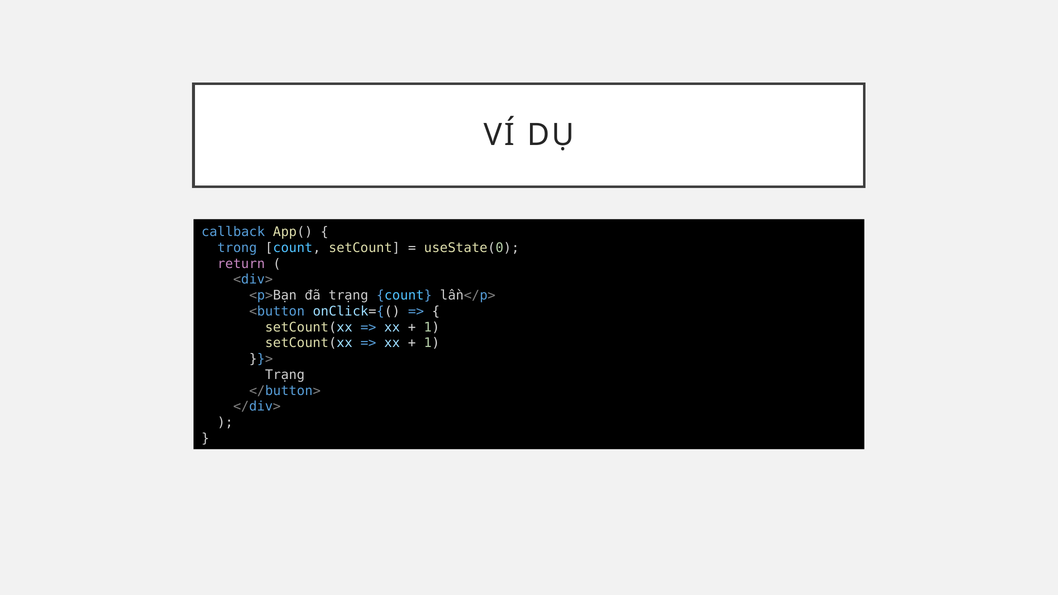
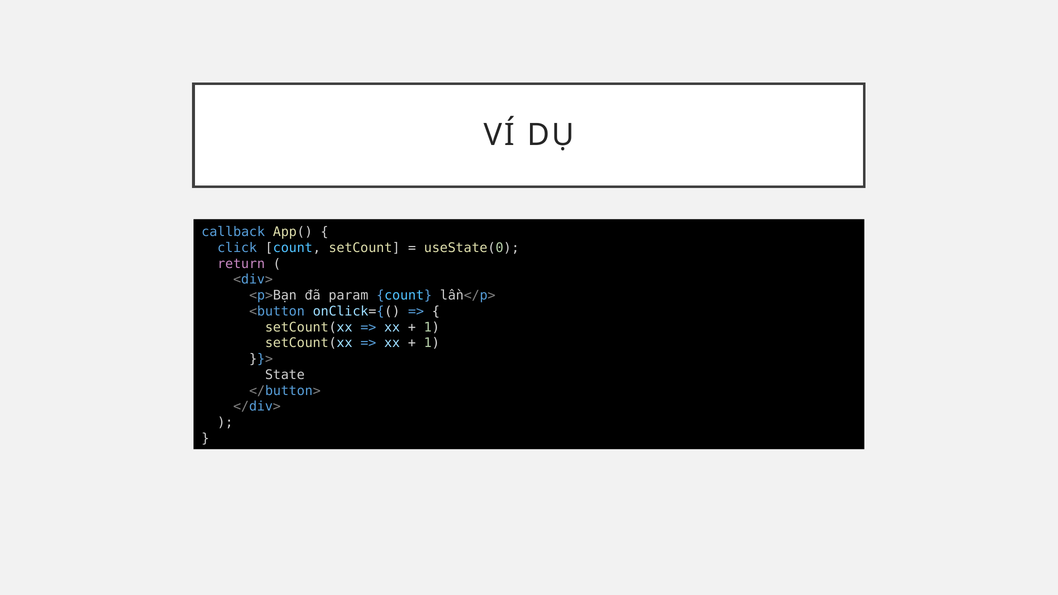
trong: trong -> click (237, 248)
đã trạng: trạng -> param (348, 296)
Trạng: Trạng -> State (285, 375)
